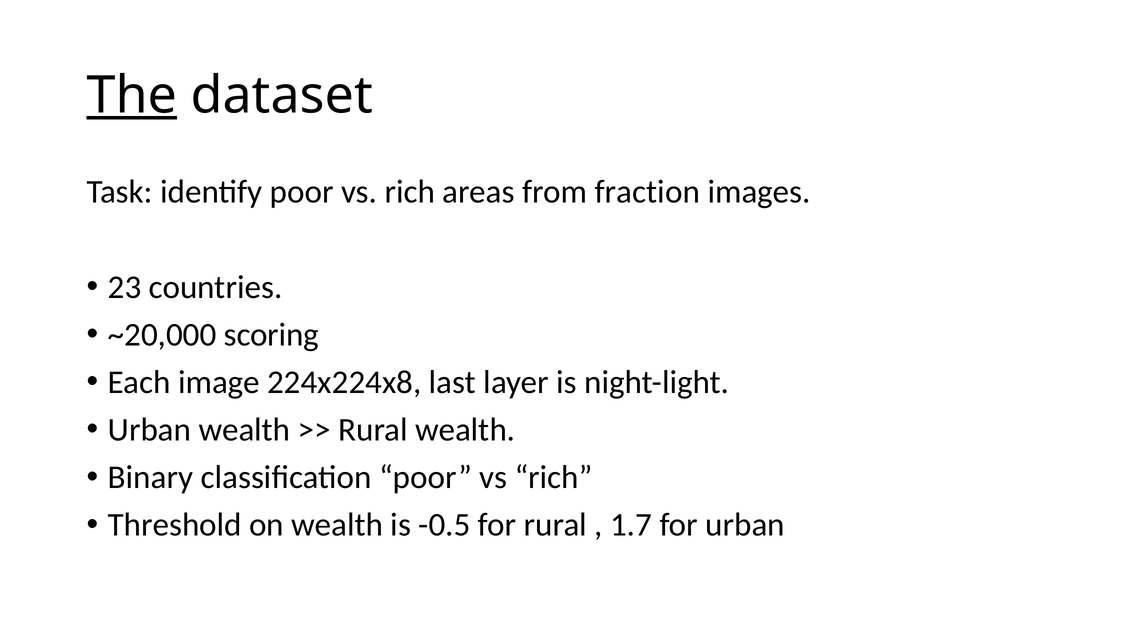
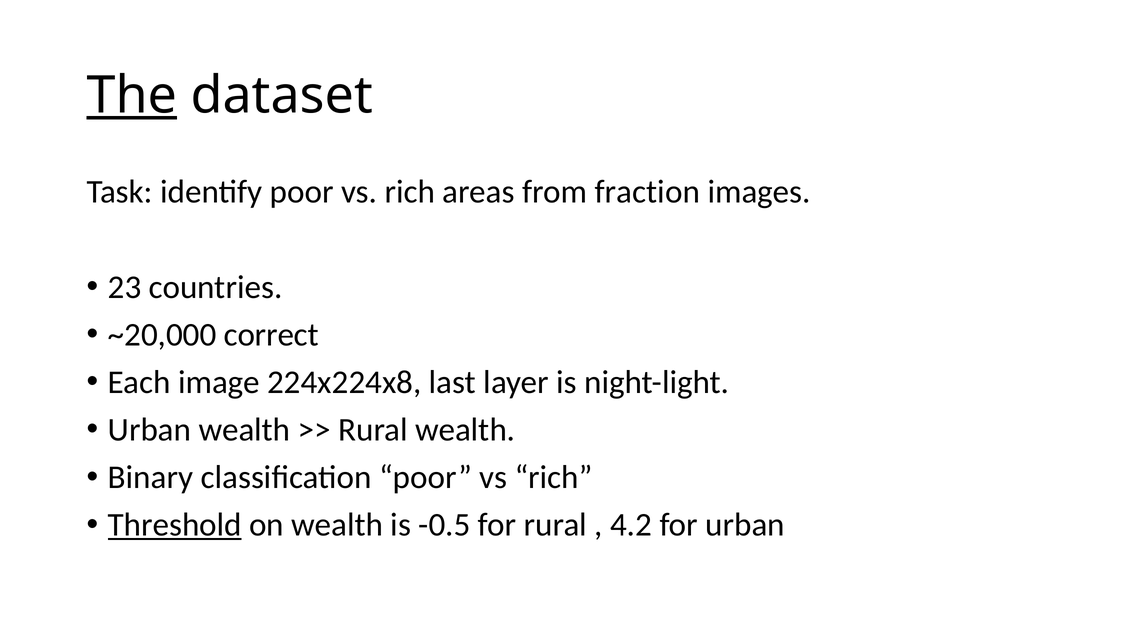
scoring: scoring -> correct (271, 335)
Threshold underline: none -> present (175, 525)
1.7: 1.7 -> 4.2 (631, 525)
